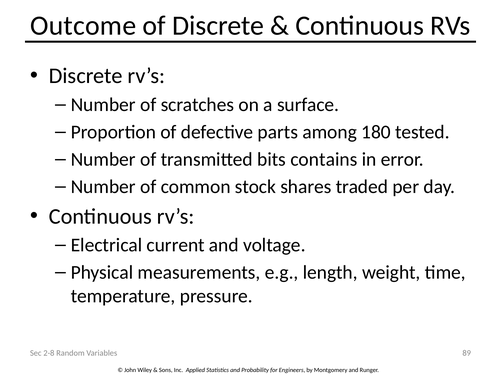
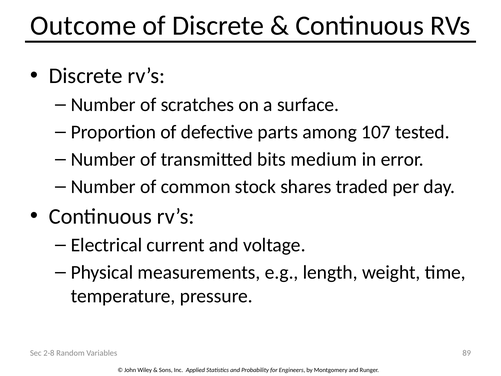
180: 180 -> 107 (376, 132)
contains: contains -> medium (324, 159)
